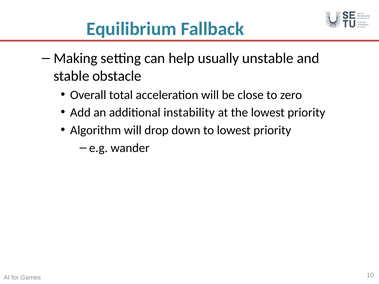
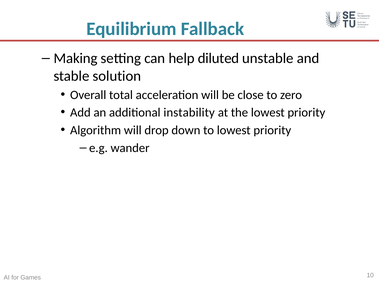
usually: usually -> diluted (219, 58)
obstacle: obstacle -> solution (117, 76)
